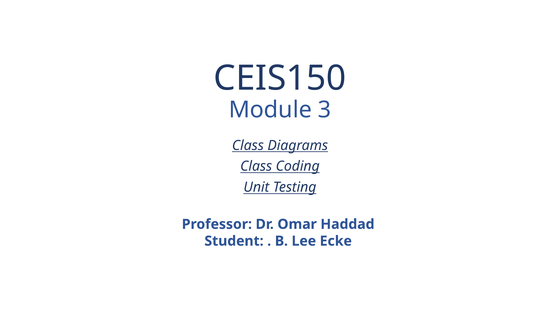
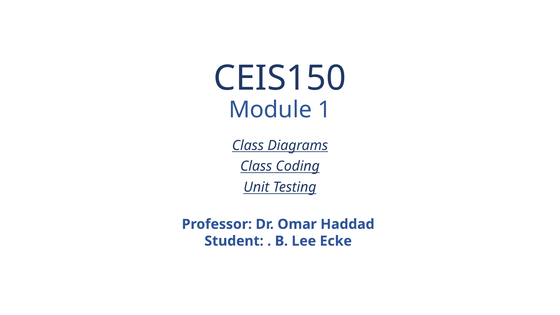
3: 3 -> 1 (325, 110)
